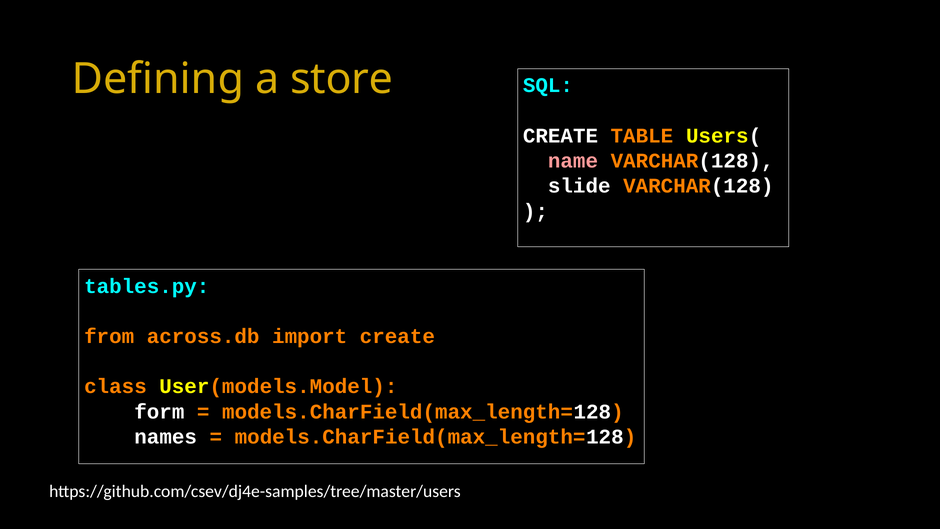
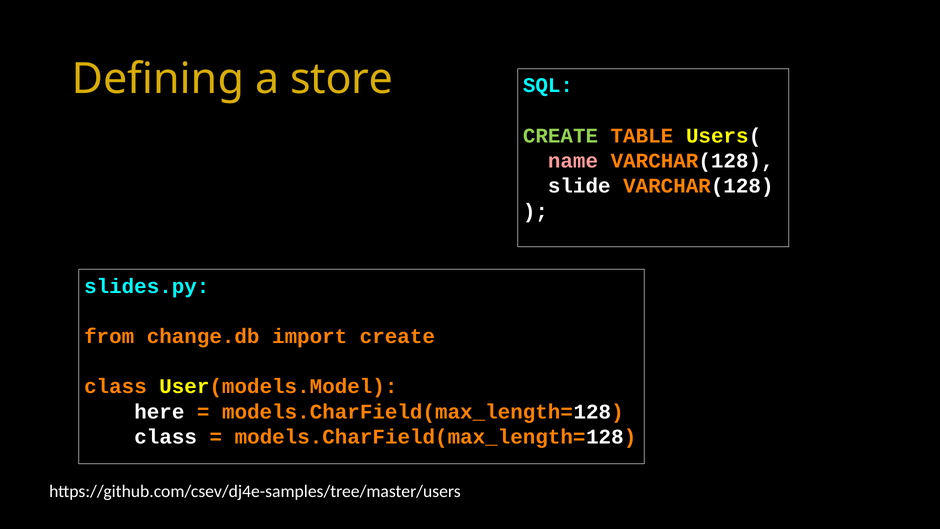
CREATE colour: white -> light green (560, 136)
tables.py: tables.py -> slides.py (147, 286)
across.db: across.db -> change.db (203, 336)
form: form -> here (159, 411)
names: names -> class (166, 437)
